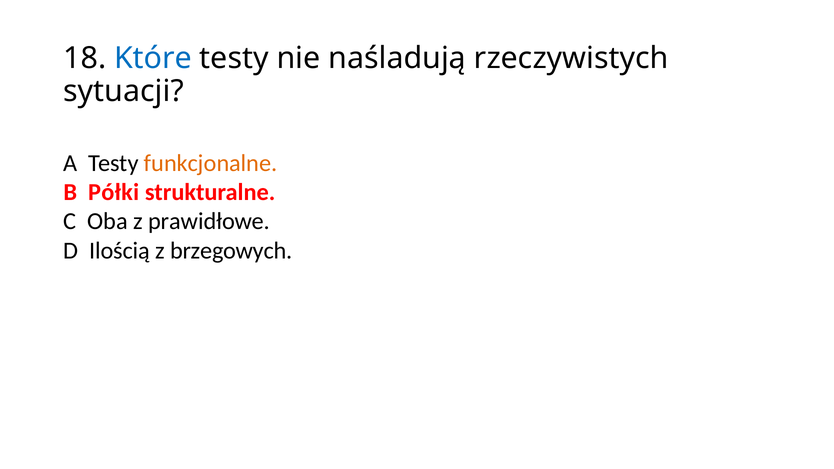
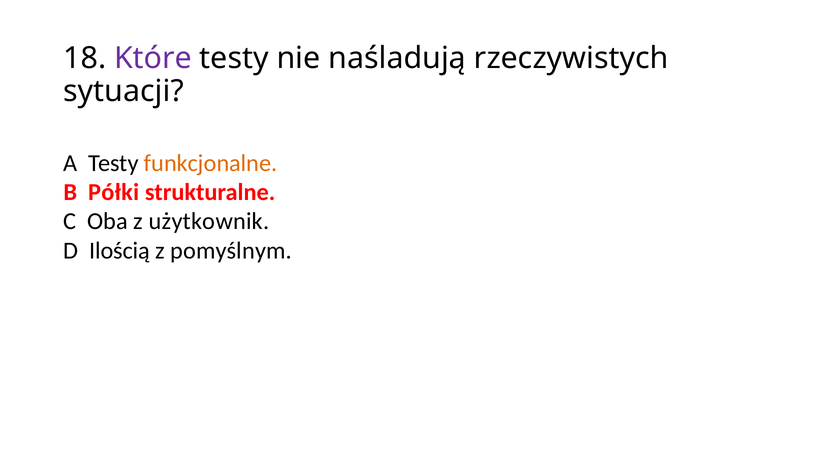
Które colour: blue -> purple (153, 58)
prawidłowe: prawidłowe -> użytkownik (209, 221)
brzegowych: brzegowych -> pomyślnym (231, 251)
